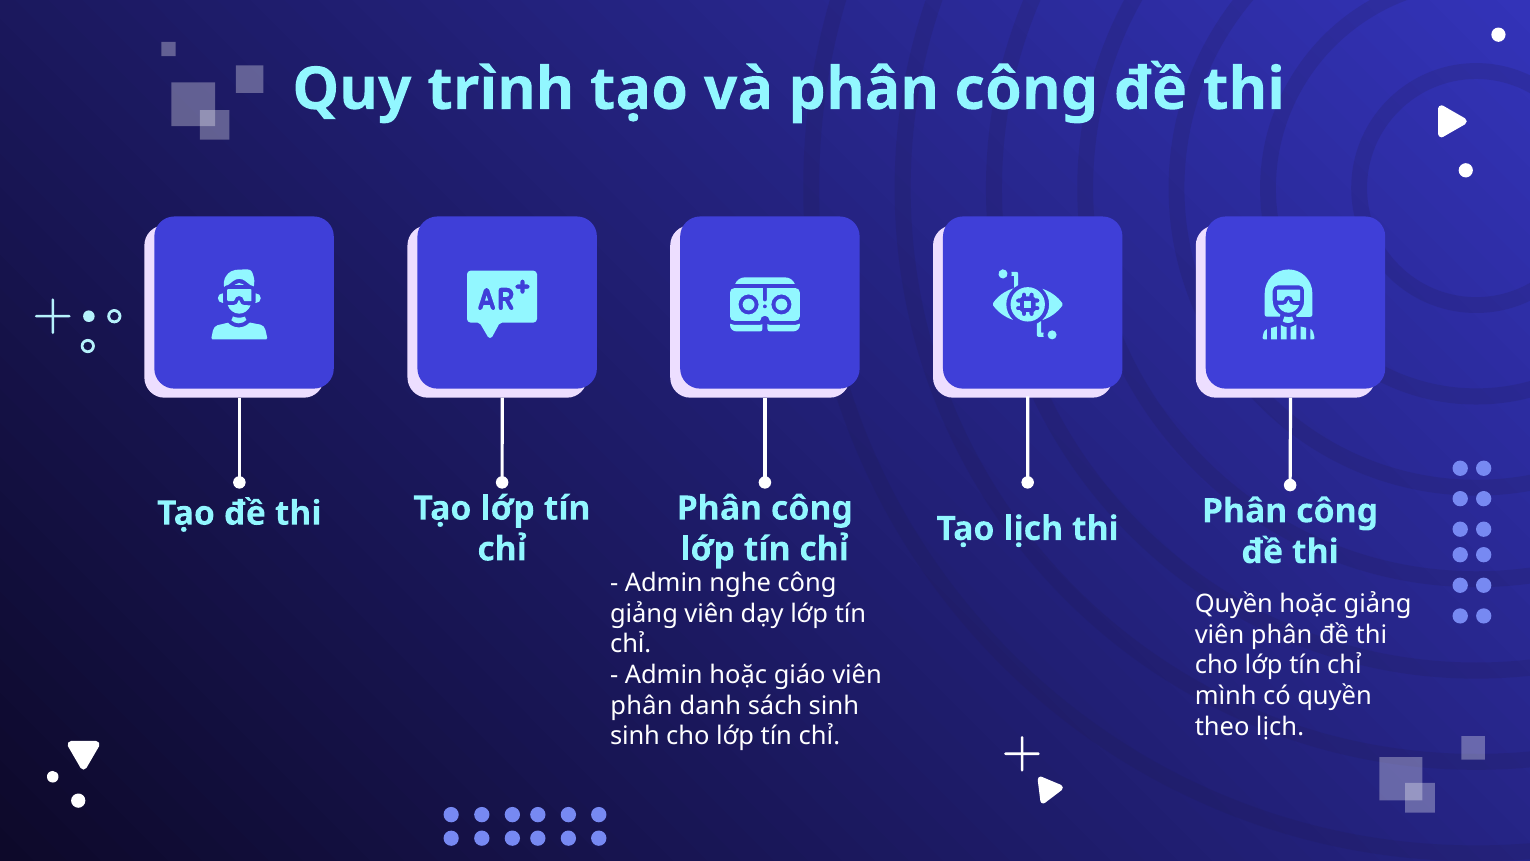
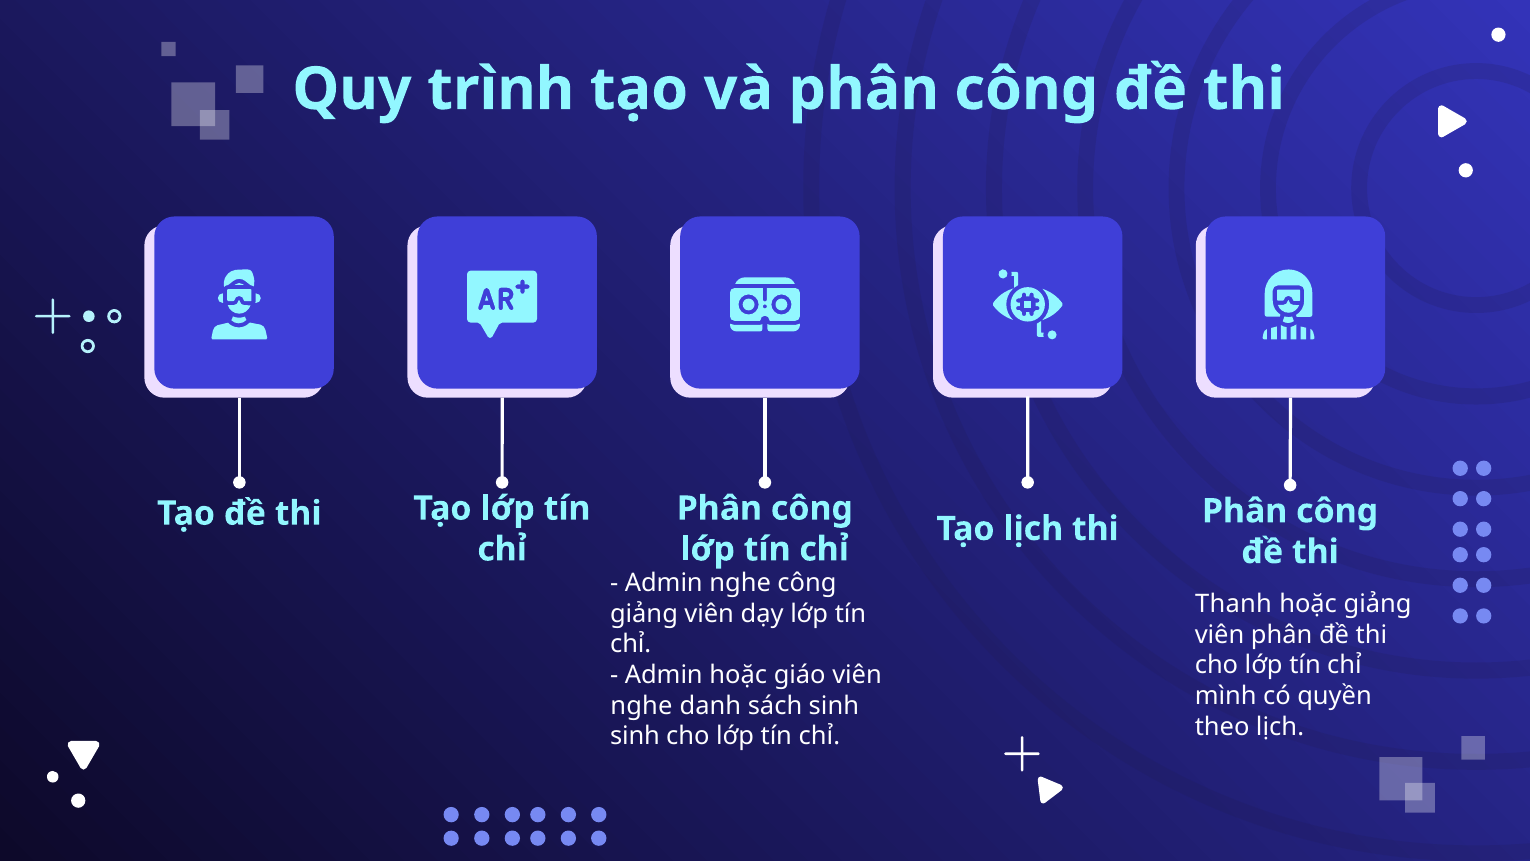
Quyền: Quyền -> Thanh (1234, 604)
phân: phân -> nghe (641, 705)
